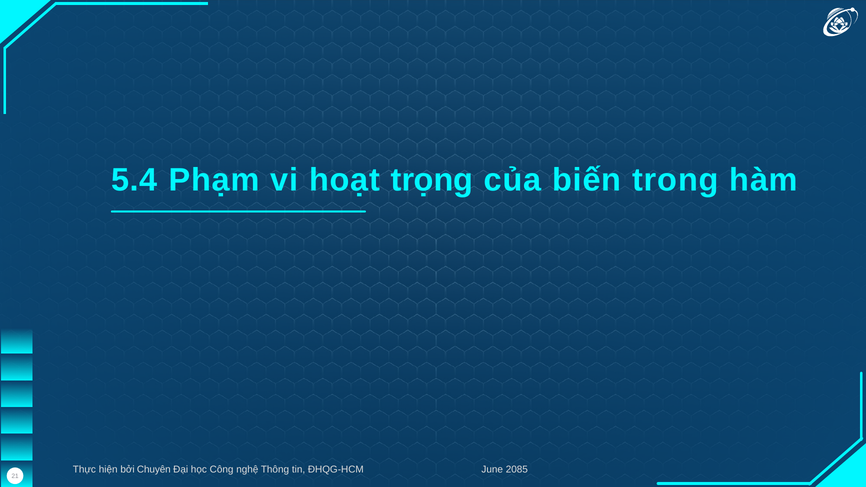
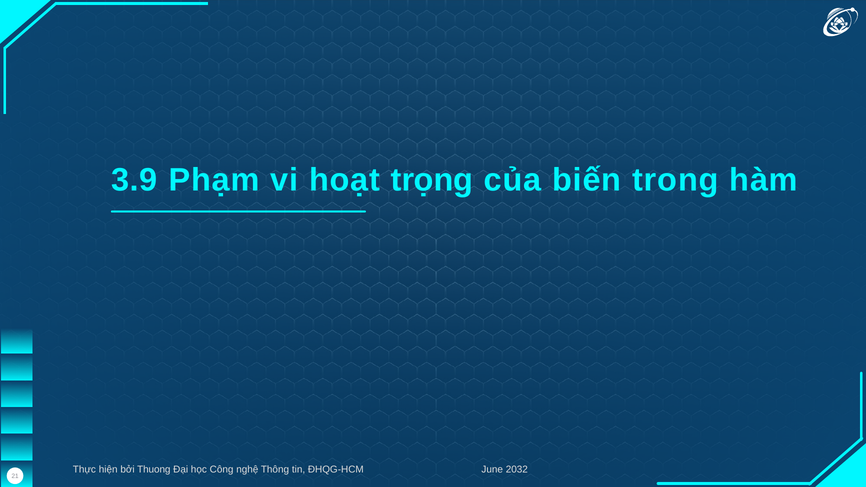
5.4: 5.4 -> 3.9 (134, 180)
Chuyên: Chuyên -> Thuong (154, 470)
2085: 2085 -> 2032 (517, 470)
